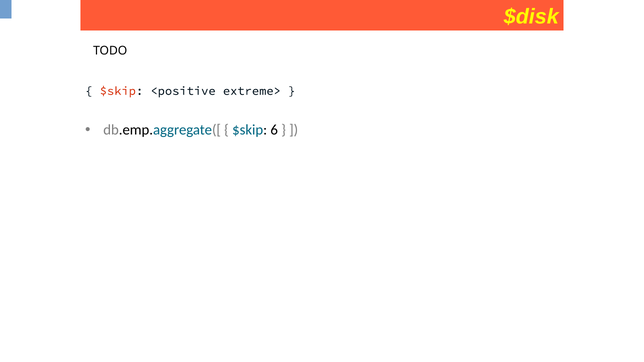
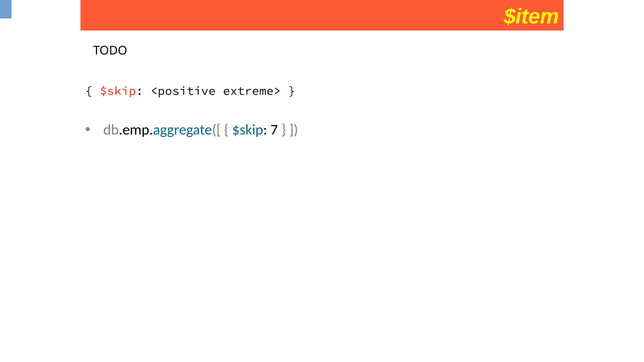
$disk: $disk -> $item (531, 17)
6: 6 -> 7 (274, 130)
